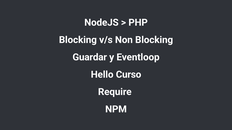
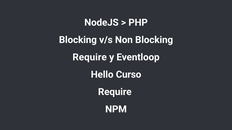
Guardar: Guardar -> Require (90, 57)
